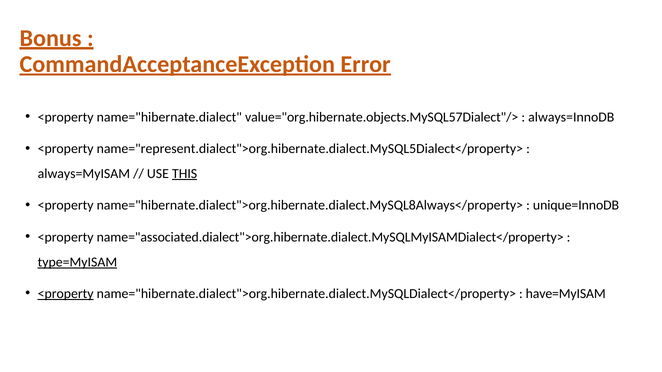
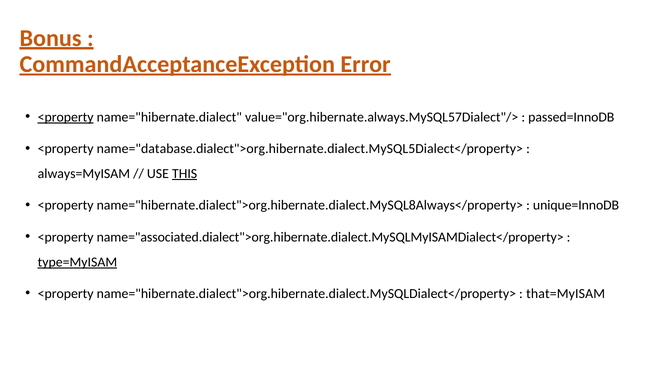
<property underline: none -> present (66, 117)
value="org.hibernate.objects.MySQL57Dialect"/>: value="org.hibernate.objects.MySQL57Dialect"/> -> value="org.hibernate.always.MySQL57Dialect"/> (382, 117)
always=InnoDB: always=InnoDB -> passed=InnoDB (571, 117)
name="represent.dialect">org.hibernate.dialect.MySQL5Dialect</property>: name="represent.dialect">org.hibernate.dialect.MySQL5Dialect</property> -> name="database.dialect">org.hibernate.dialect.MySQL5Dialect</property> (310, 149)
<property underline: present -> none (66, 294)
have=MyISAM: have=MyISAM -> that=MyISAM (566, 294)
